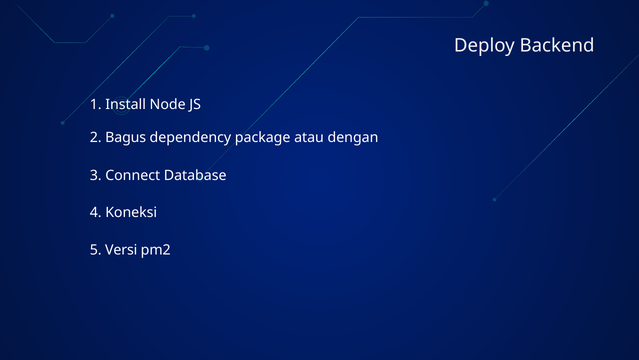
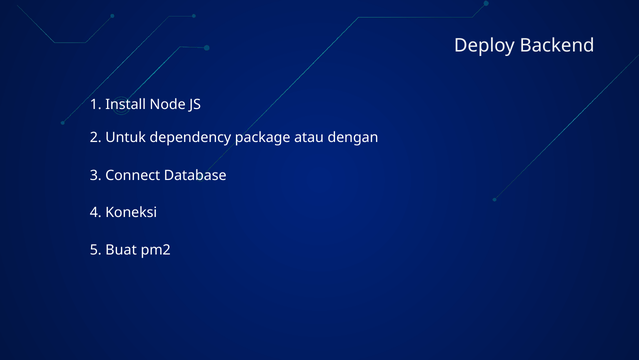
Bagus: Bagus -> Untuk (126, 137)
Versi: Versi -> Buat (121, 250)
